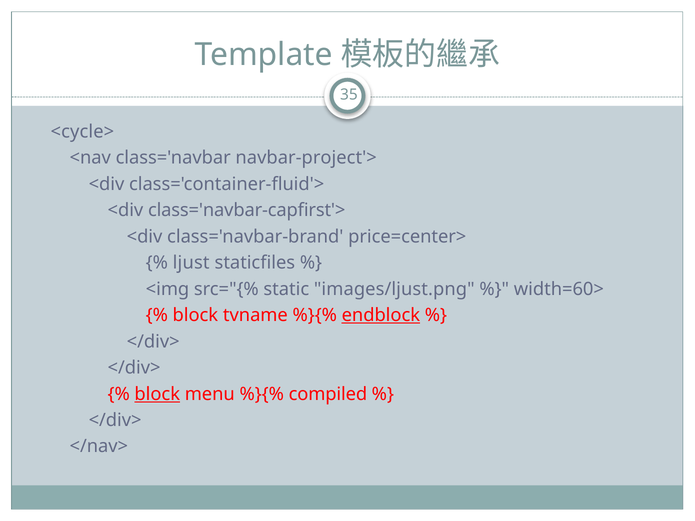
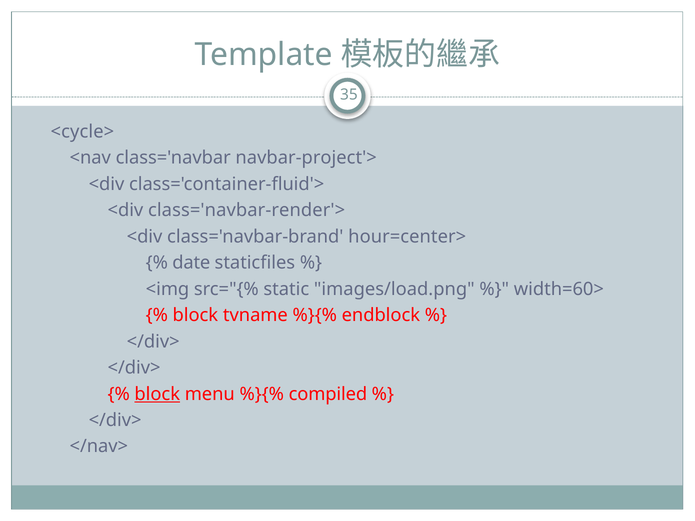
class='navbar-capfirst'>: class='navbar-capfirst'> -> class='navbar-render'> (247, 210)
price=center>: price=center> -> hour=center> (407, 237)
ljust: ljust -> date (191, 263)
images/ljust.png: images/ljust.png -> images/load.png (394, 289)
endblock underline: present -> none (381, 315)
